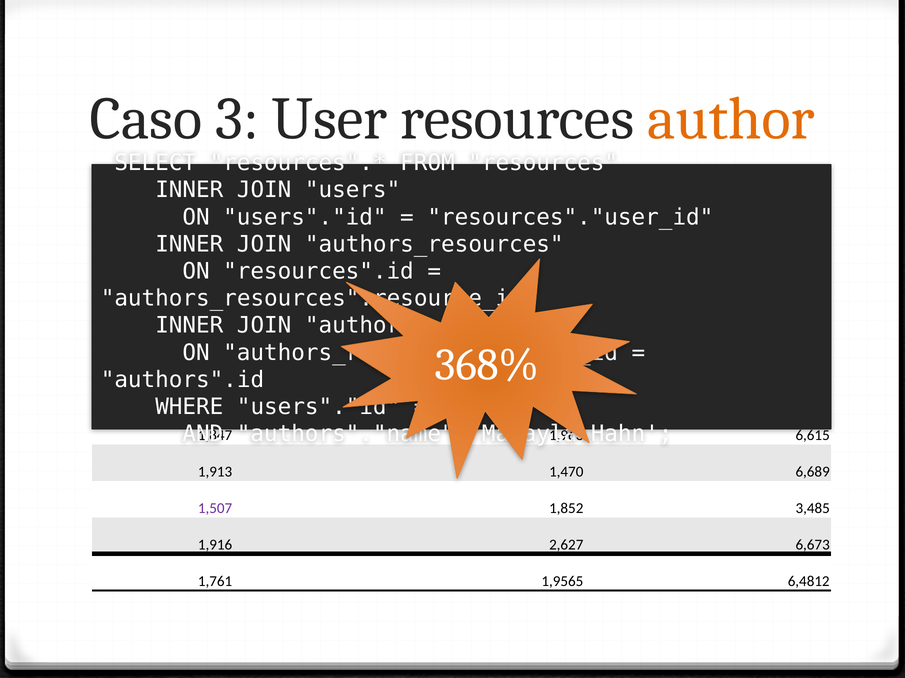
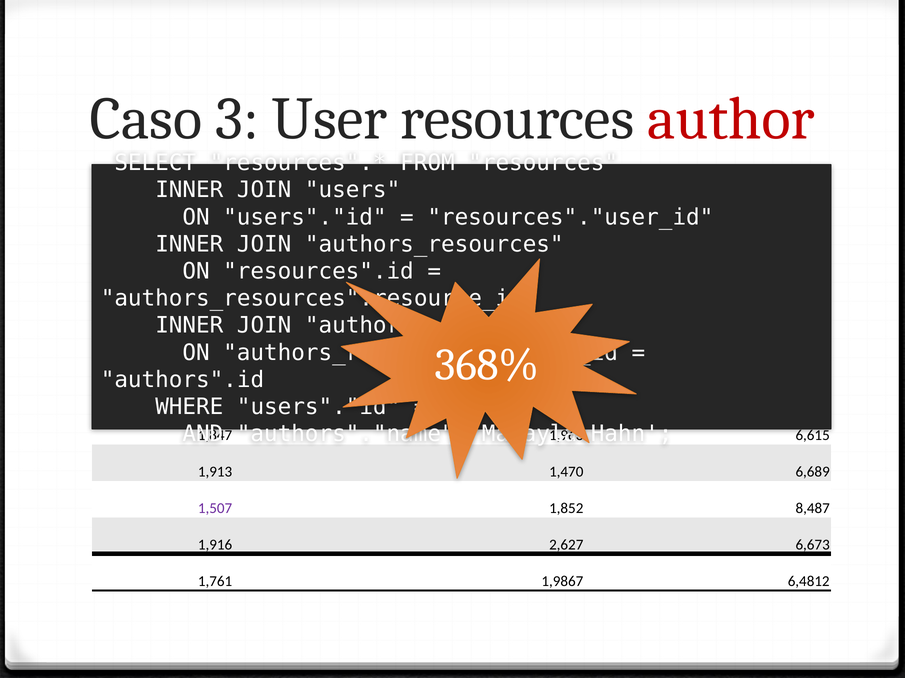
author colour: orange -> red (731, 119)
3,485: 3,485 -> 8,487 (813, 509)
1,9565: 1,9565 -> 1,9867 (562, 582)
